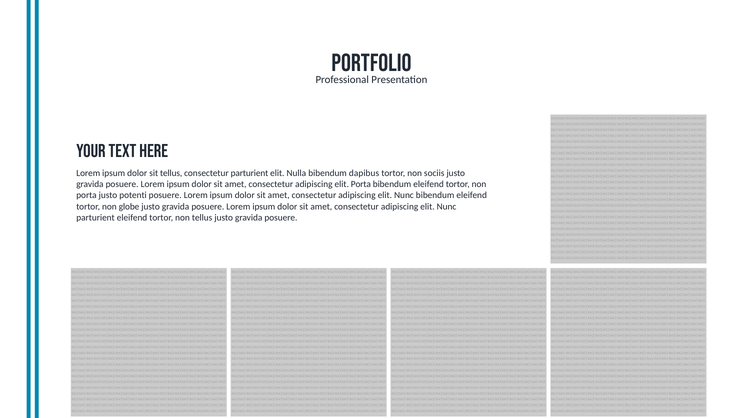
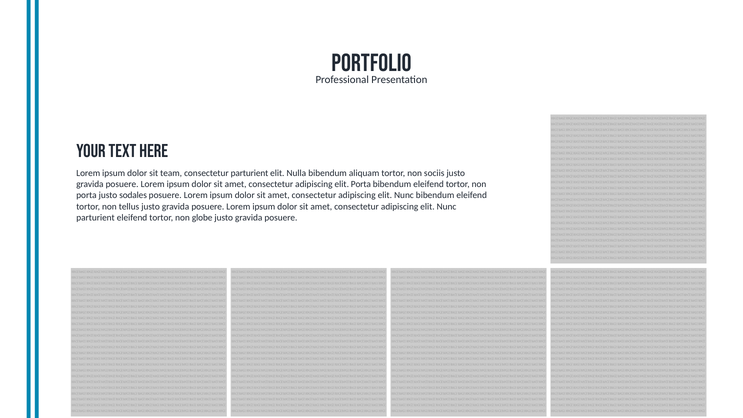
sit tellus: tellus -> team (171, 173)
dapibus: dapibus -> aliquam (364, 173)
potenti: potenti -> sodales (133, 195)
globe: globe -> tellus (129, 206)
non tellus: tellus -> globe (202, 218)
